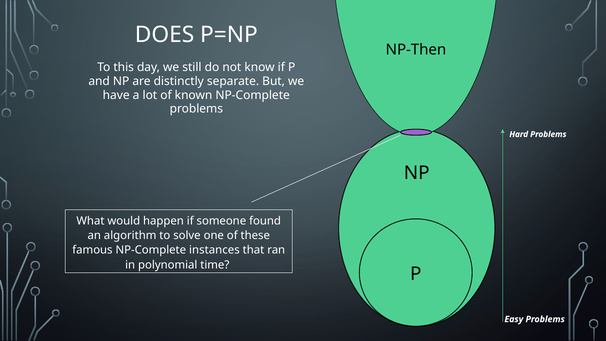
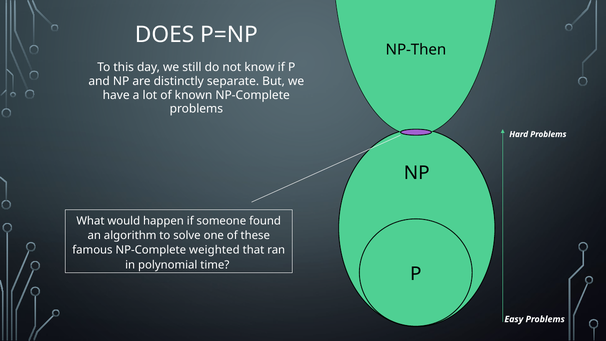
instances: instances -> weighted (214, 250)
